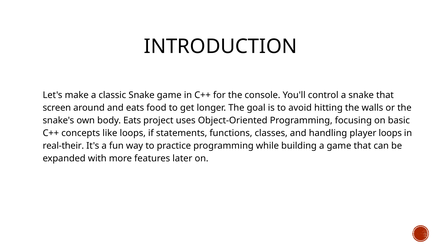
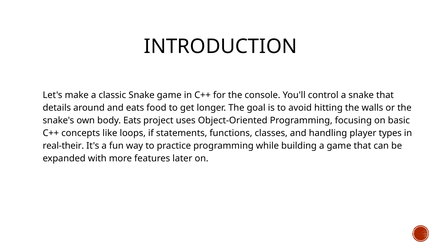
screen: screen -> details (57, 108)
player loops: loops -> types (390, 133)
